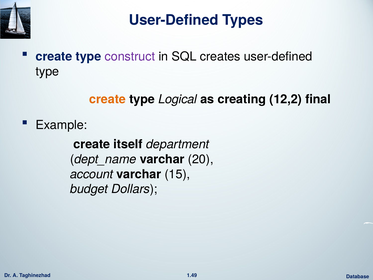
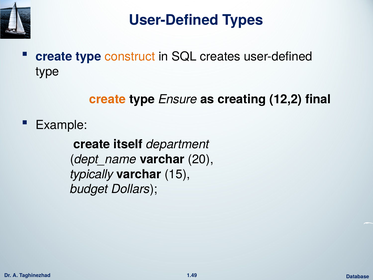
construct colour: purple -> orange (130, 57)
Logical: Logical -> Ensure (178, 99)
account: account -> typically (92, 174)
